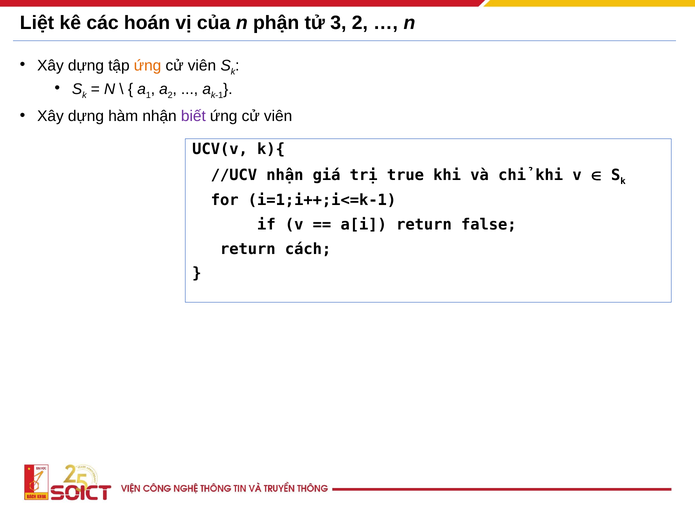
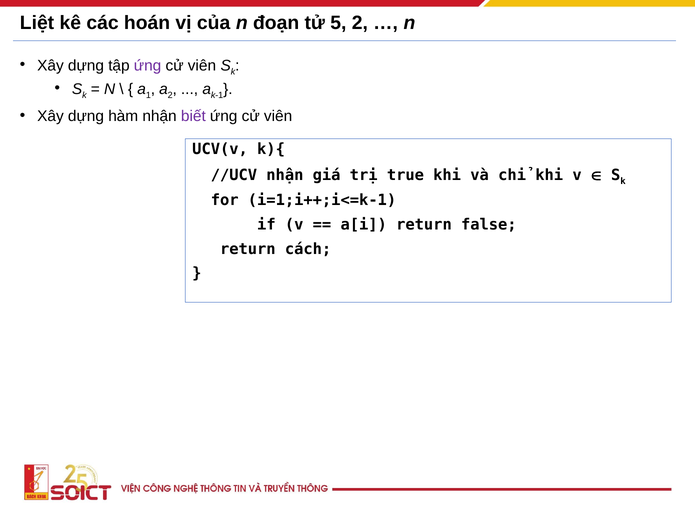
phận: phận -> đoạn (276, 23)
3: 3 -> 5 (338, 23)
ứng colour: orange -> purple (148, 66)
